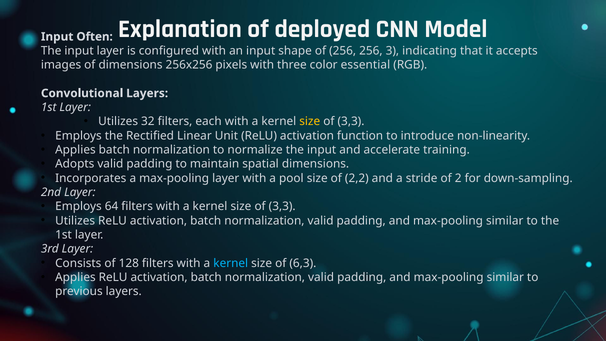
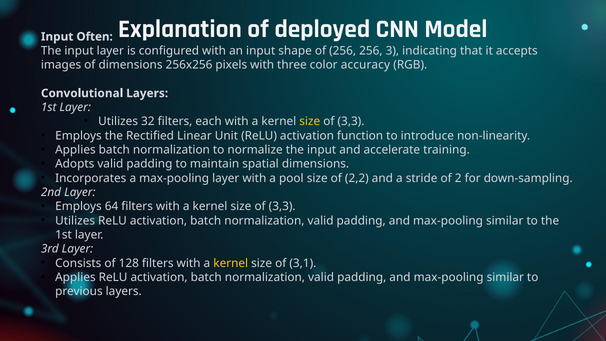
essential: essential -> accuracy (365, 65)
kernel colour: light blue -> yellow (231, 263)
6,3: 6,3 -> 3,1 (303, 263)
